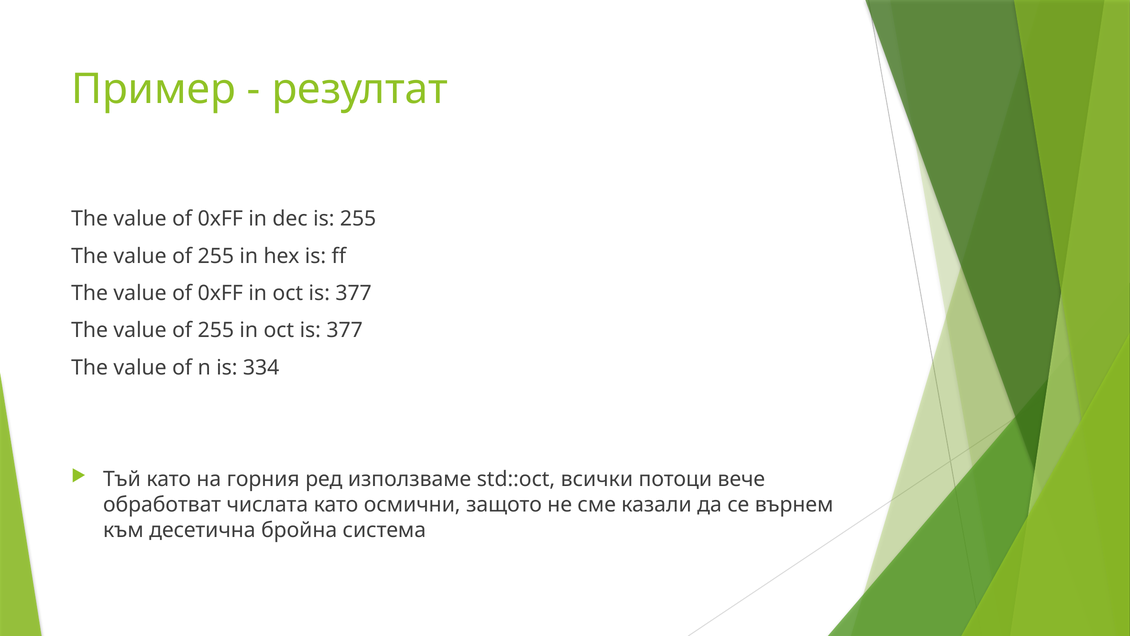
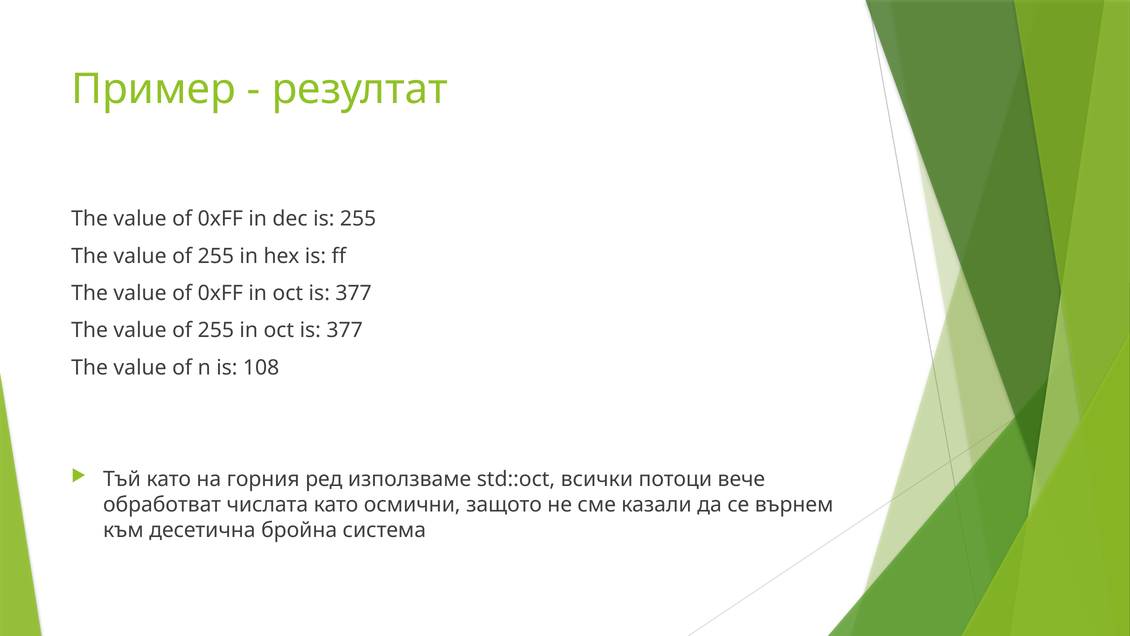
334: 334 -> 108 (261, 368)
